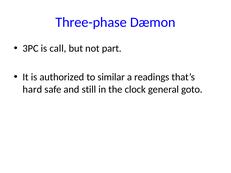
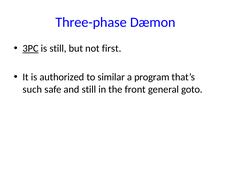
3PC underline: none -> present (31, 48)
is call: call -> still (58, 48)
part: part -> first (112, 48)
readings: readings -> program (152, 77)
hard: hard -> such (32, 90)
clock: clock -> front (135, 90)
